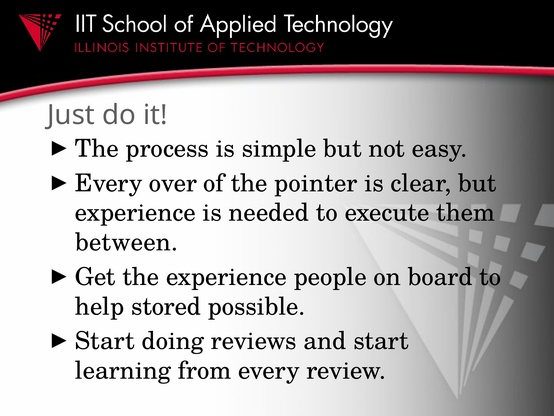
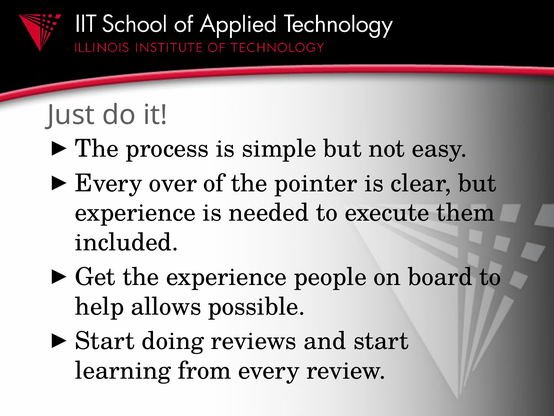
between: between -> included (127, 242)
stored: stored -> allows (166, 306)
